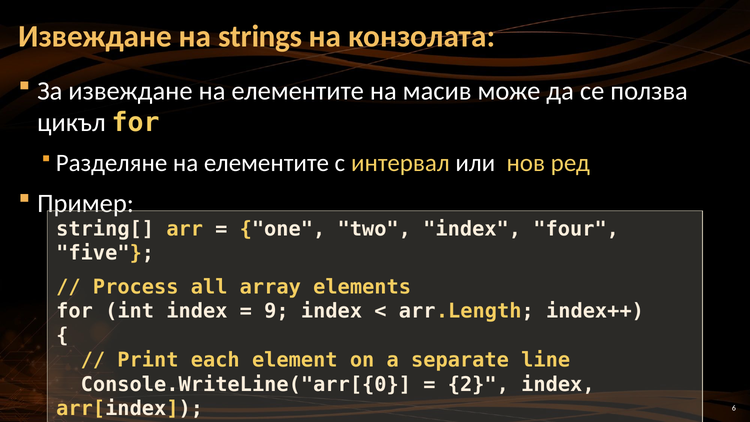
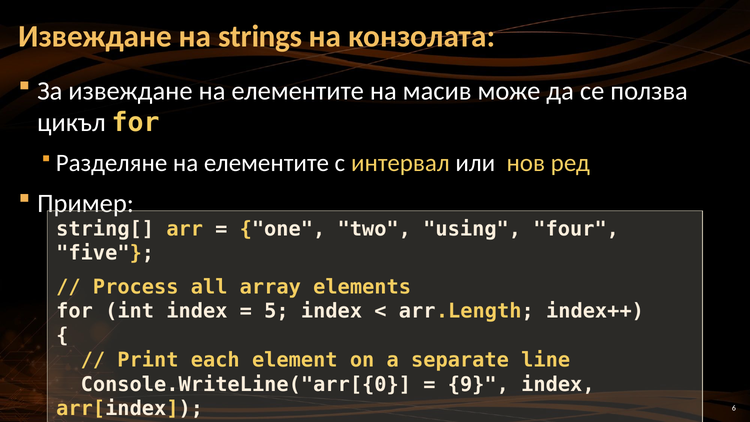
two index: index -> using (472, 229)
9: 9 -> 5 (276, 311)
2: 2 -> 9 (478, 384)
